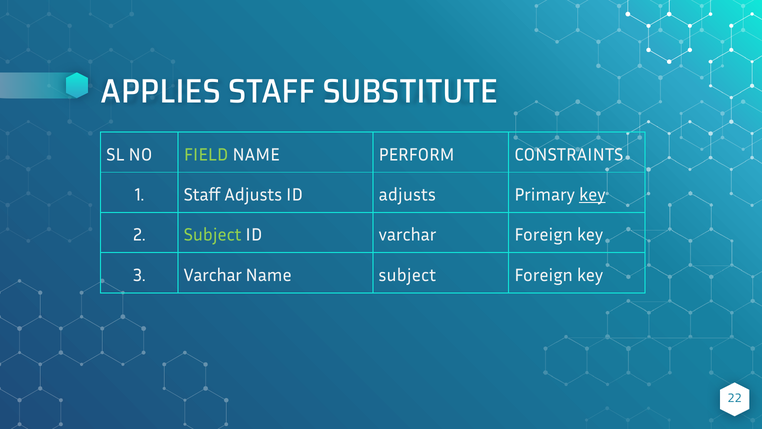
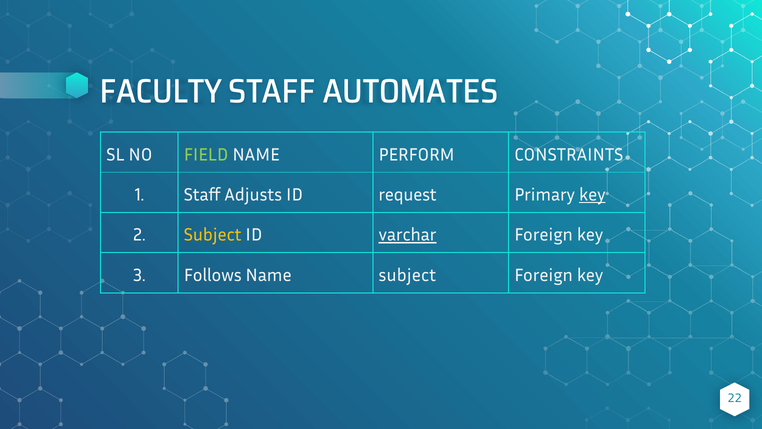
APPLIES: APPLIES -> FACULTY (161, 91)
SUBSTITUTE: SUBSTITUTE -> AUTOMATES (410, 91)
ID adjusts: adjusts -> request (408, 195)
Subject colour: light green -> yellow (213, 235)
varchar underline: none -> present (407, 235)
3 Varchar: Varchar -> Follows (213, 275)
